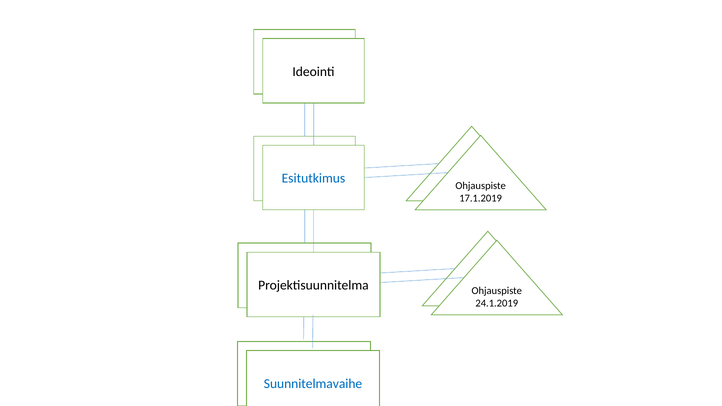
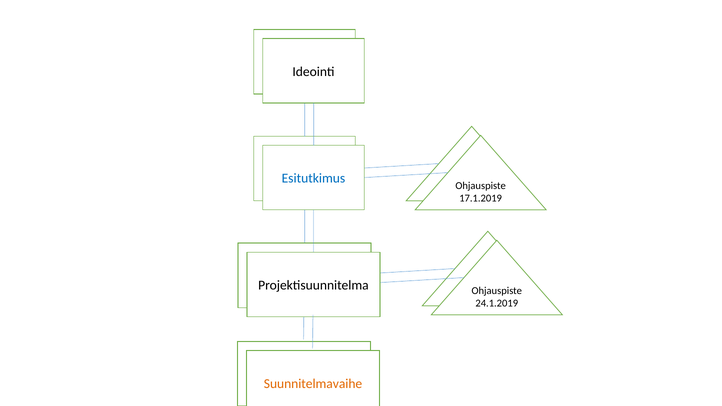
Suunnitelmavaihe colour: blue -> orange (313, 384)
